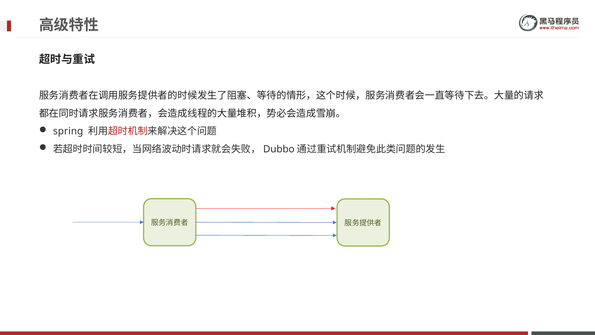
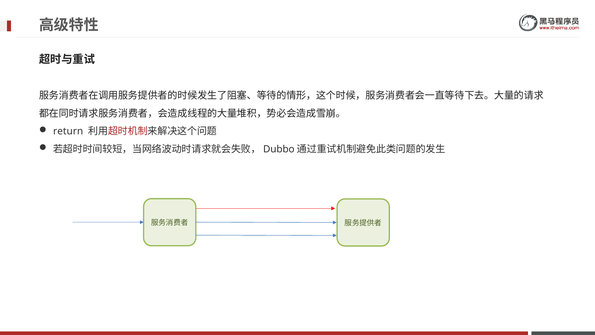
spring: spring -> return (68, 131)
